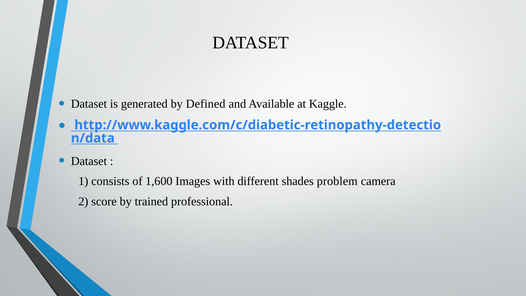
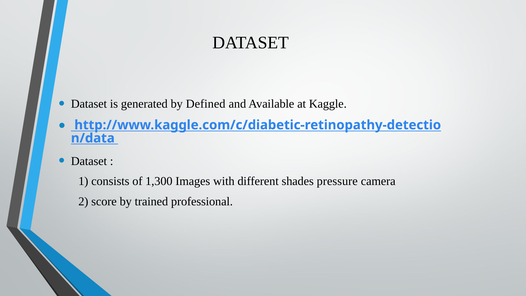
1,600: 1,600 -> 1,300 (159, 181)
problem: problem -> pressure (337, 181)
